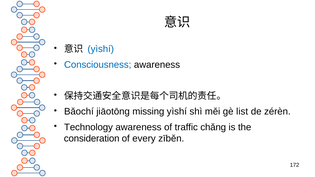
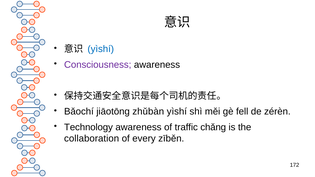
Consciousness colour: blue -> purple (98, 65)
missing: missing -> zhǔbàn (148, 112)
list: list -> fell (242, 112)
consideration: consideration -> collaboration (92, 139)
